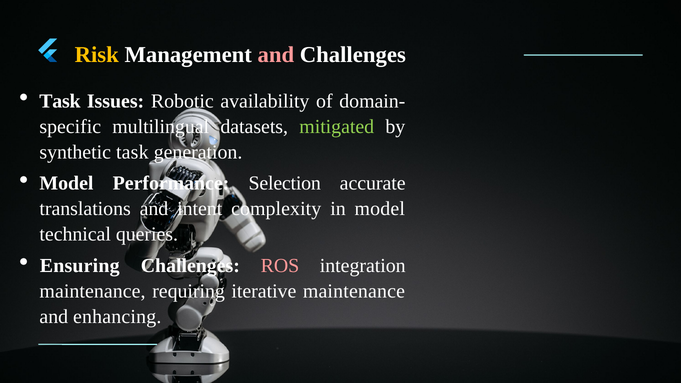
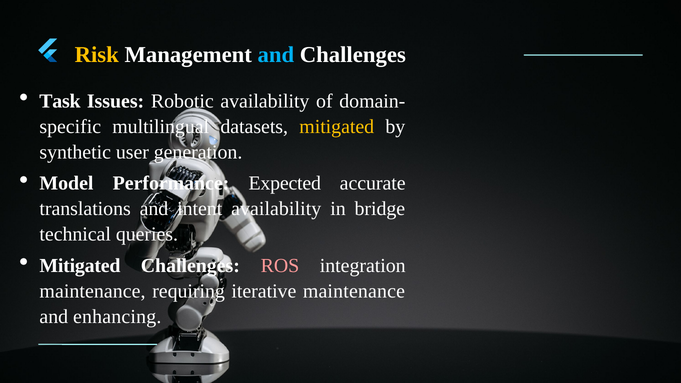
and colour: pink -> light blue (276, 55)
mitigated colour: light green -> yellow (337, 127)
synthetic task: task -> user (132, 152)
Selection: Selection -> Expected (285, 183)
intent complexity: complexity -> availability (276, 209)
in model: model -> bridge (380, 209)
Ensuring: Ensuring -> Mitigated (80, 266)
